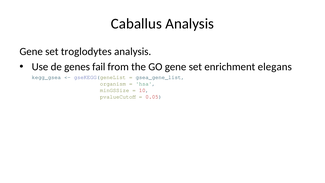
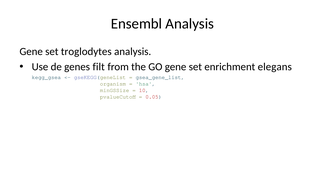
Caballus: Caballus -> Ensembl (136, 24)
fail: fail -> filt (99, 67)
